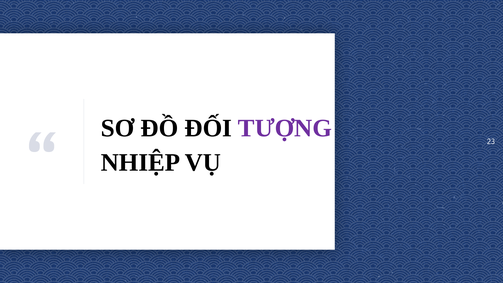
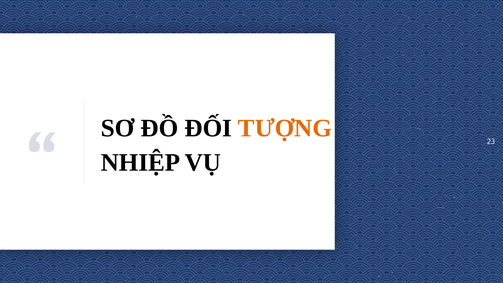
TƯỢNG colour: purple -> orange (285, 128)
